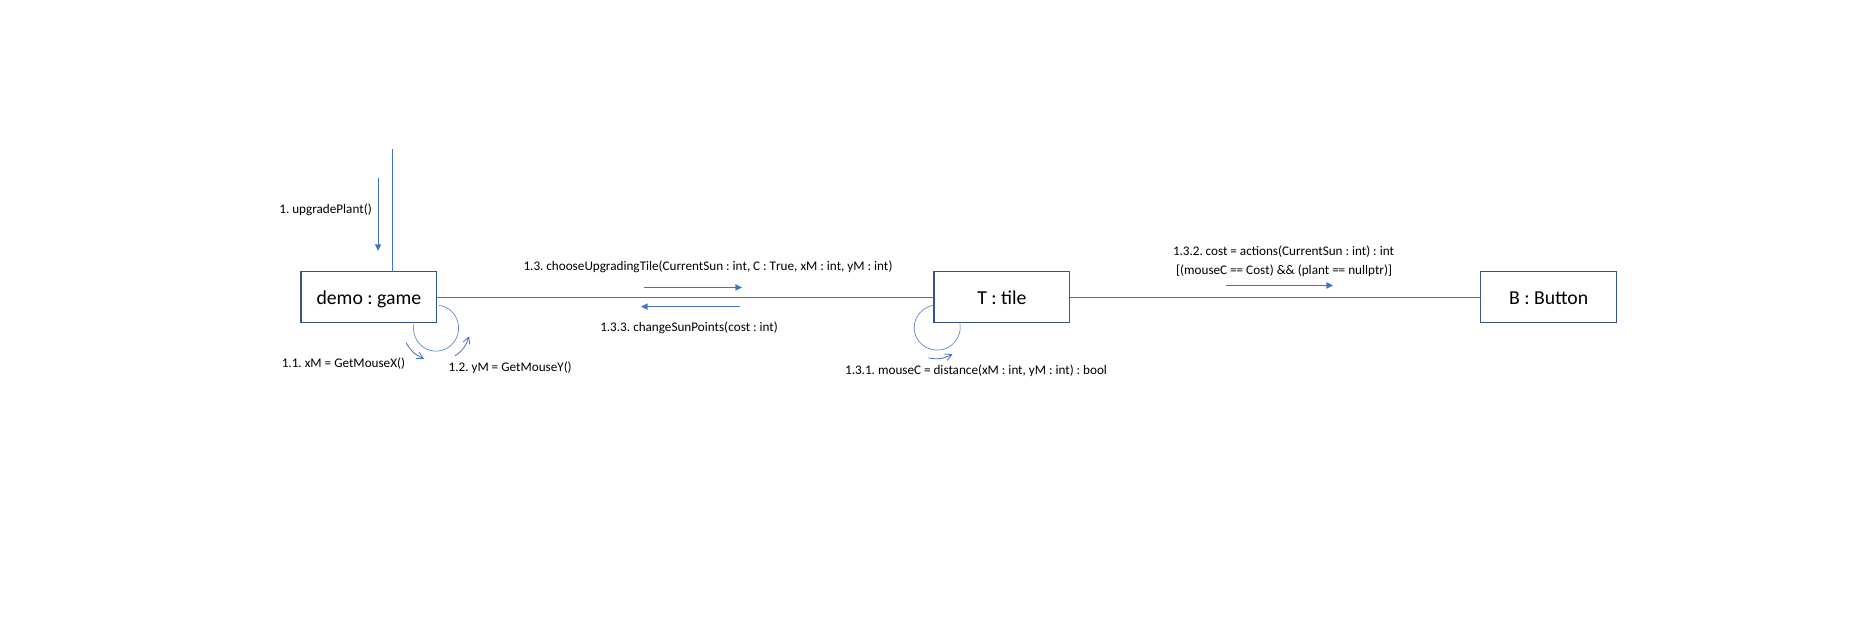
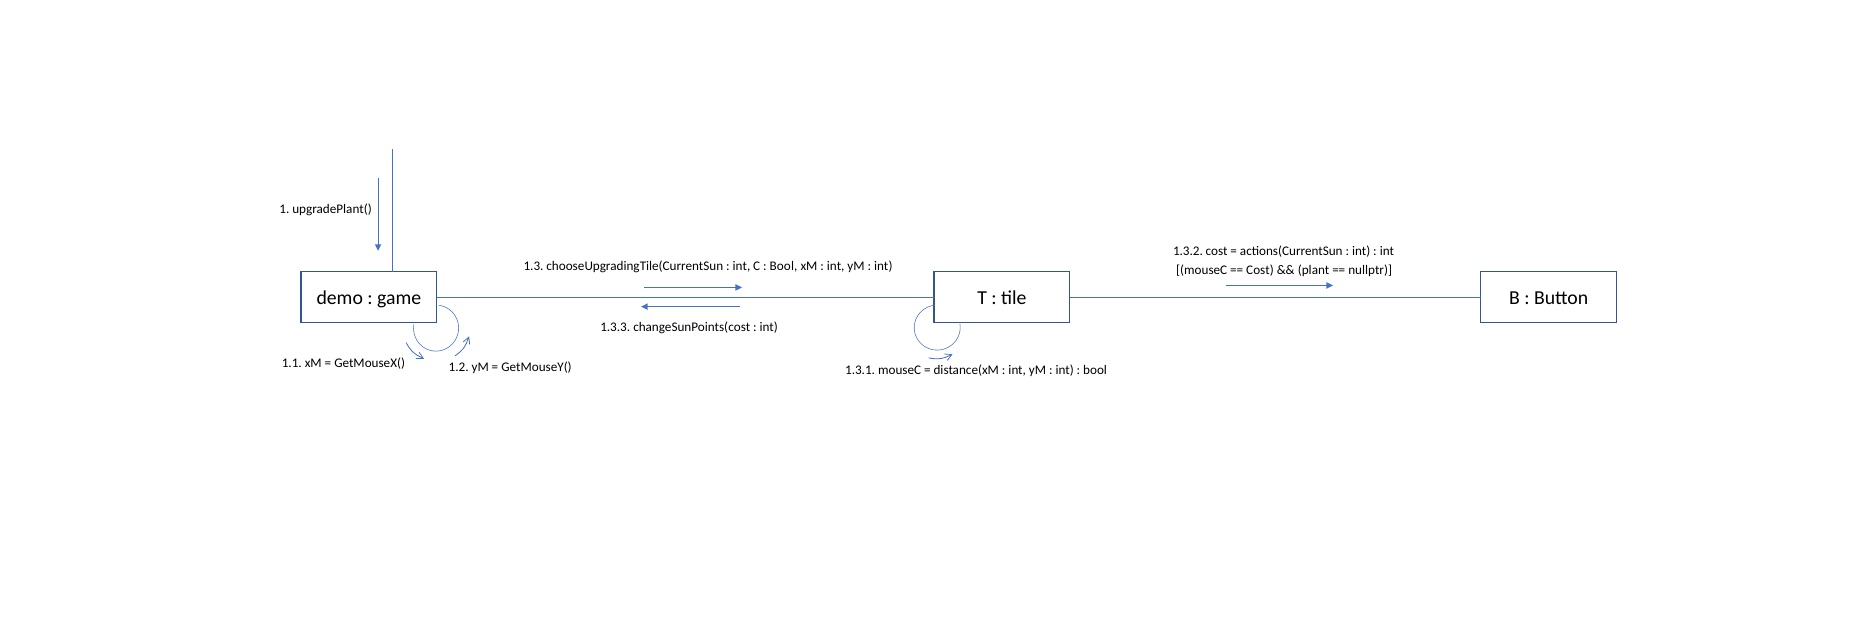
True: True -> Bool (784, 267)
